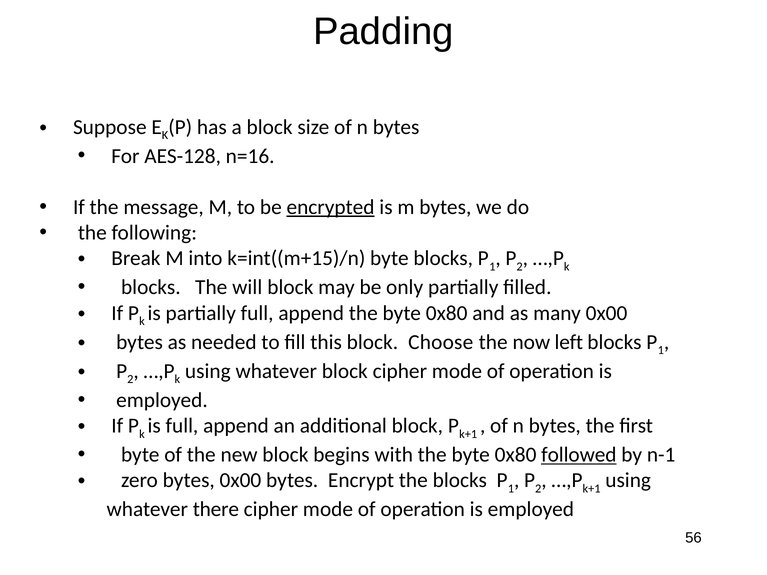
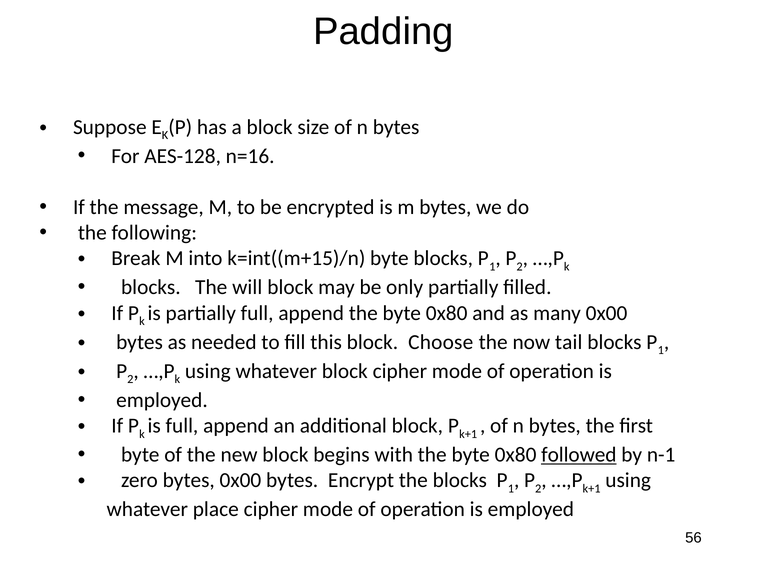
encrypted underline: present -> none (331, 207)
left: left -> tail (569, 342)
there: there -> place (216, 510)
